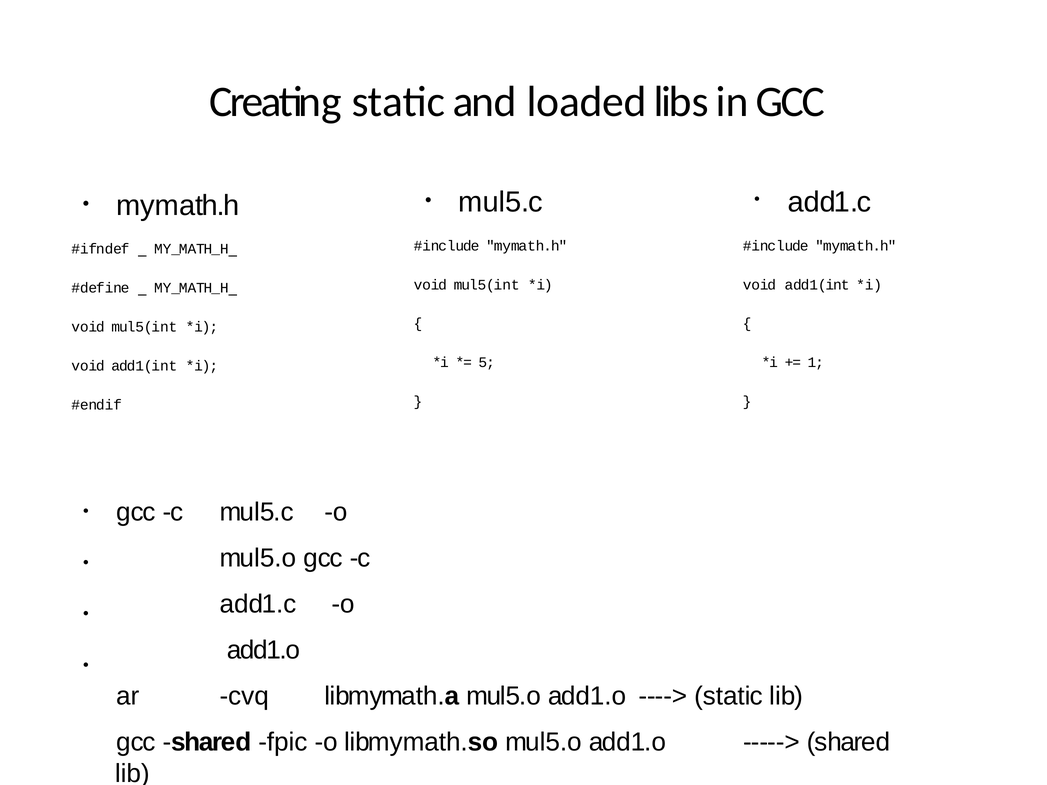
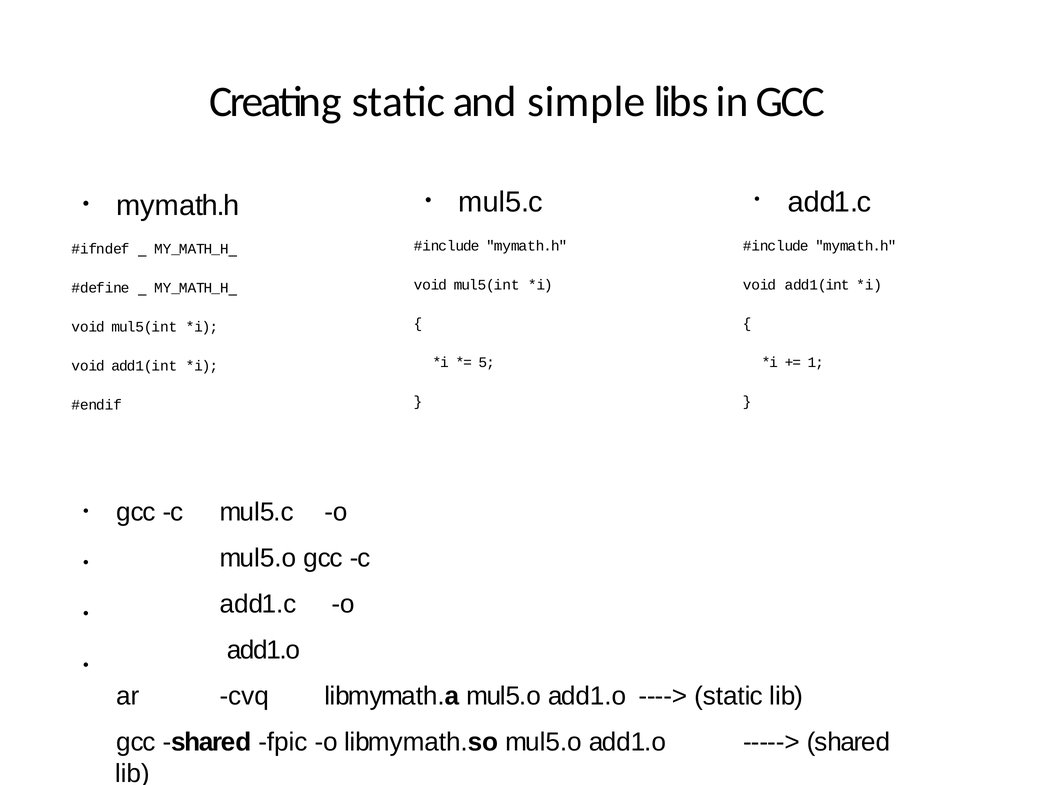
loaded: loaded -> simple (586, 102)
